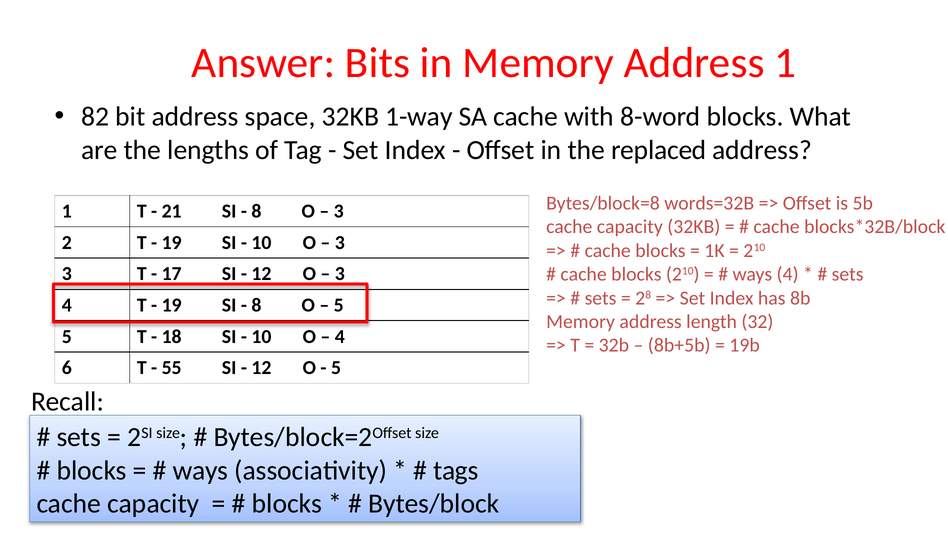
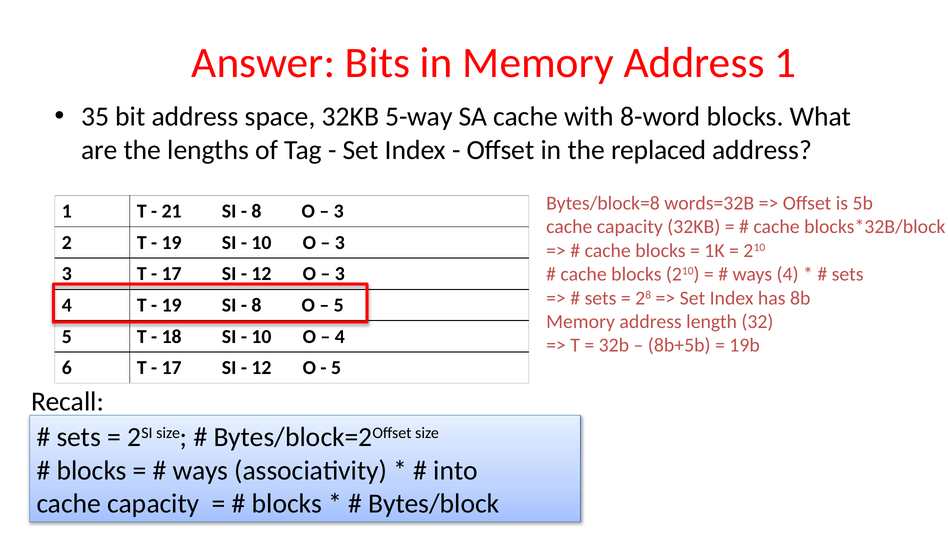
82: 82 -> 35 (95, 117)
1-way: 1-way -> 5-way (419, 117)
55: 55 -> 17 (172, 368)
tags: tags -> into (456, 471)
